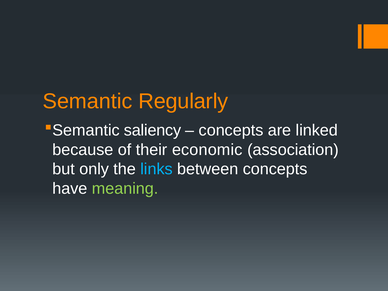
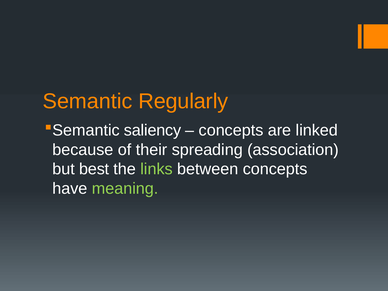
economic: economic -> spreading (207, 150)
only: only -> best (94, 169)
links colour: light blue -> light green (157, 169)
